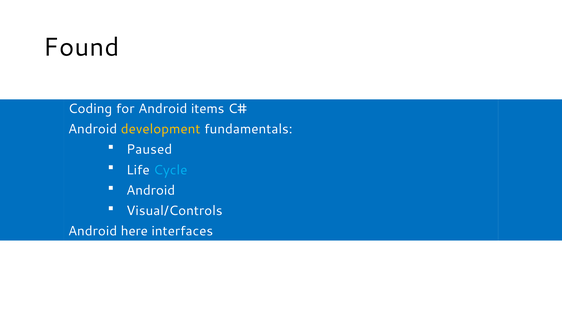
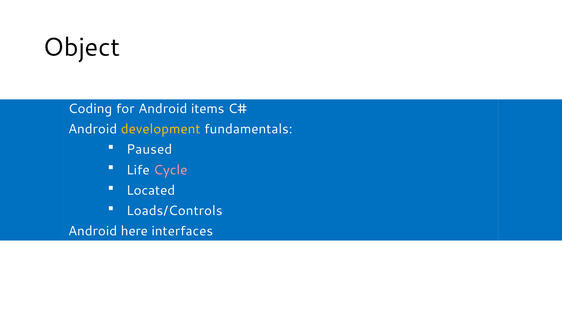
Found: Found -> Object (82, 47)
Cycle colour: light blue -> pink (170, 170)
Android: Android -> Located (151, 190)
Visual/Controls: Visual/Controls -> Loads/Controls (174, 211)
